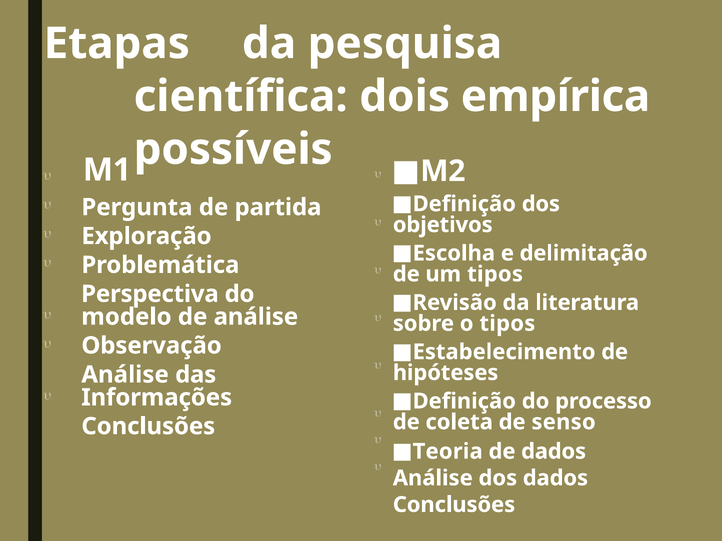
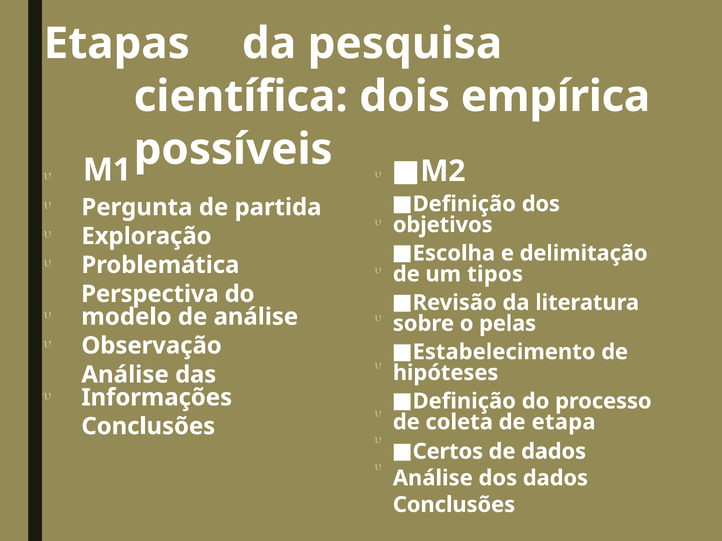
o tipos: tipos -> pelas (508, 324)
senso: senso -> etapa (564, 422)
Teoria: Teoria -> Certos (448, 452)
